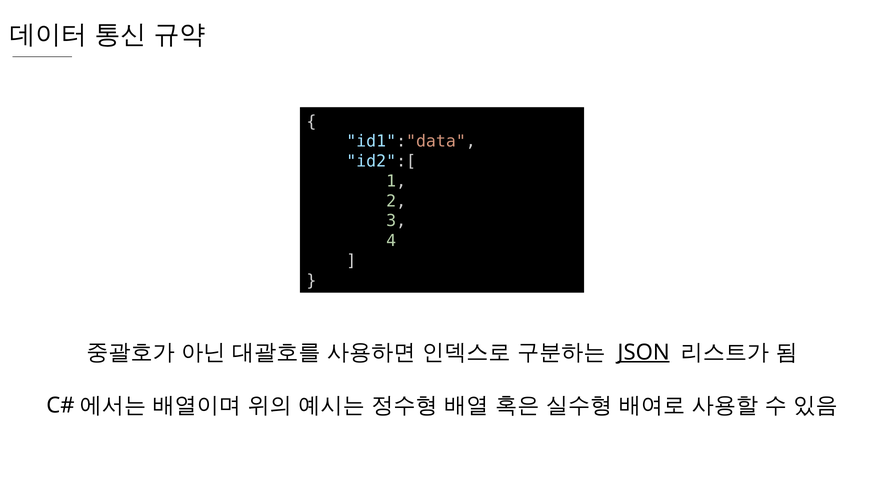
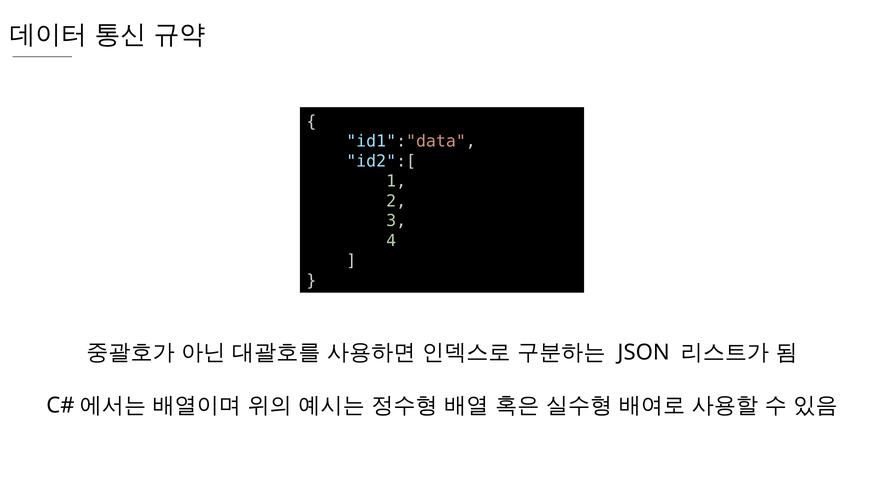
JSON underline: present -> none (644, 353)
